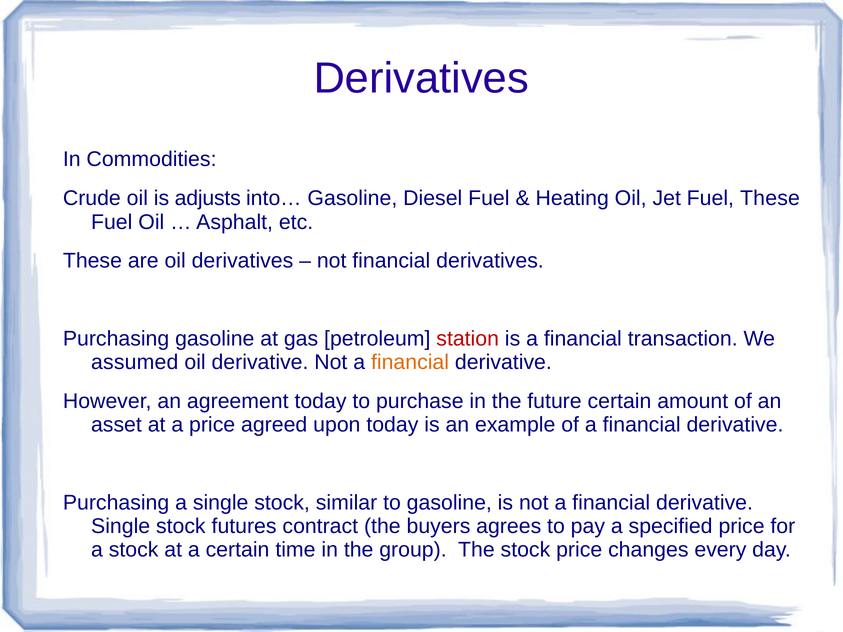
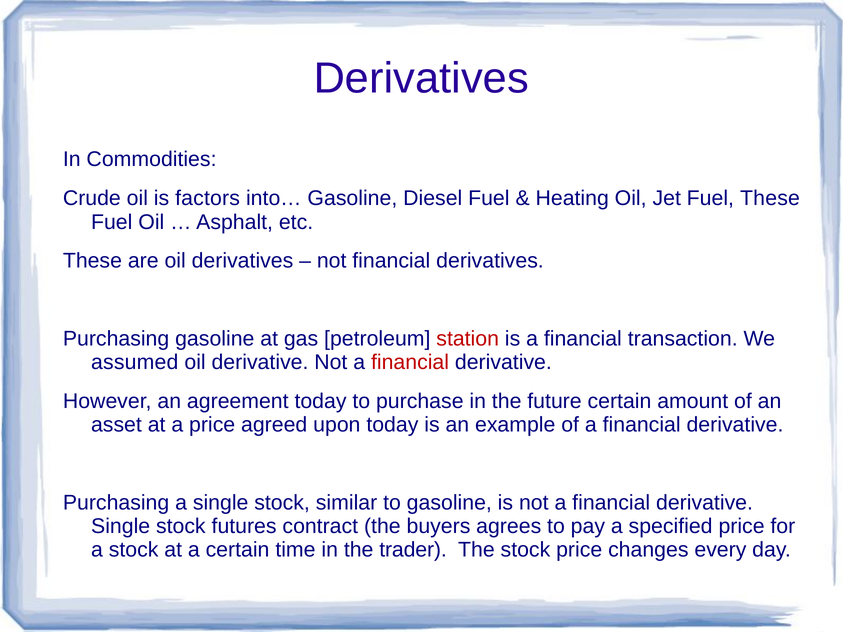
adjusts: adjusts -> factors (208, 198)
financial colour: orange -> red (410, 362)
group: group -> trader (413, 550)
